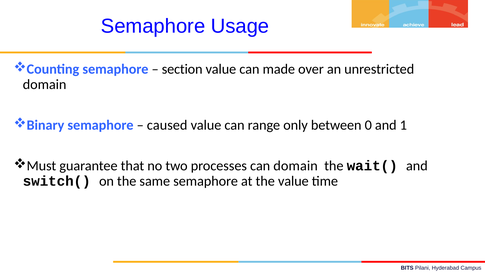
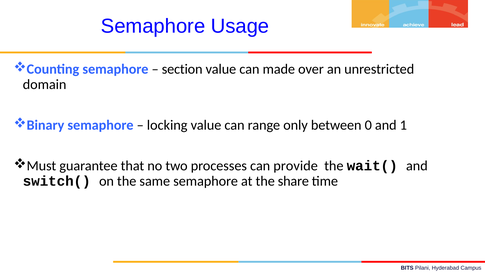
caused: caused -> locking (167, 125)
can domain: domain -> provide (296, 166)
the value: value -> share (293, 181)
